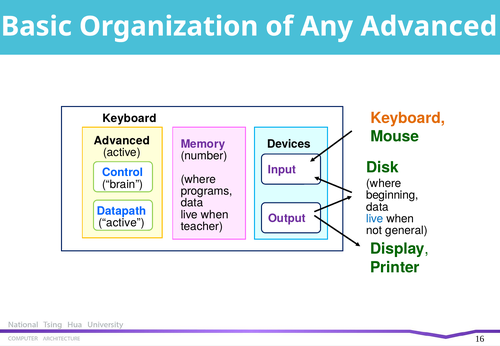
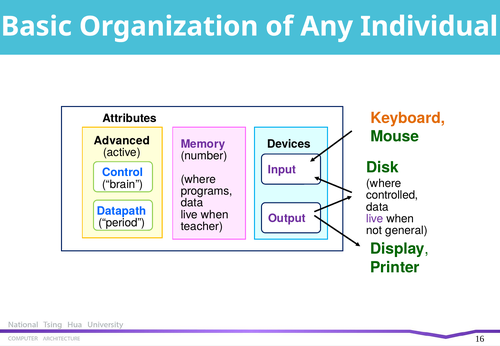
Any Advanced: Advanced -> Individual (429, 26)
Keyboard: Keyboard -> Attributes (130, 118)
beginning: beginning -> controlled (392, 195)
live colour: blue -> purple (375, 219)
active: active -> period (122, 223)
